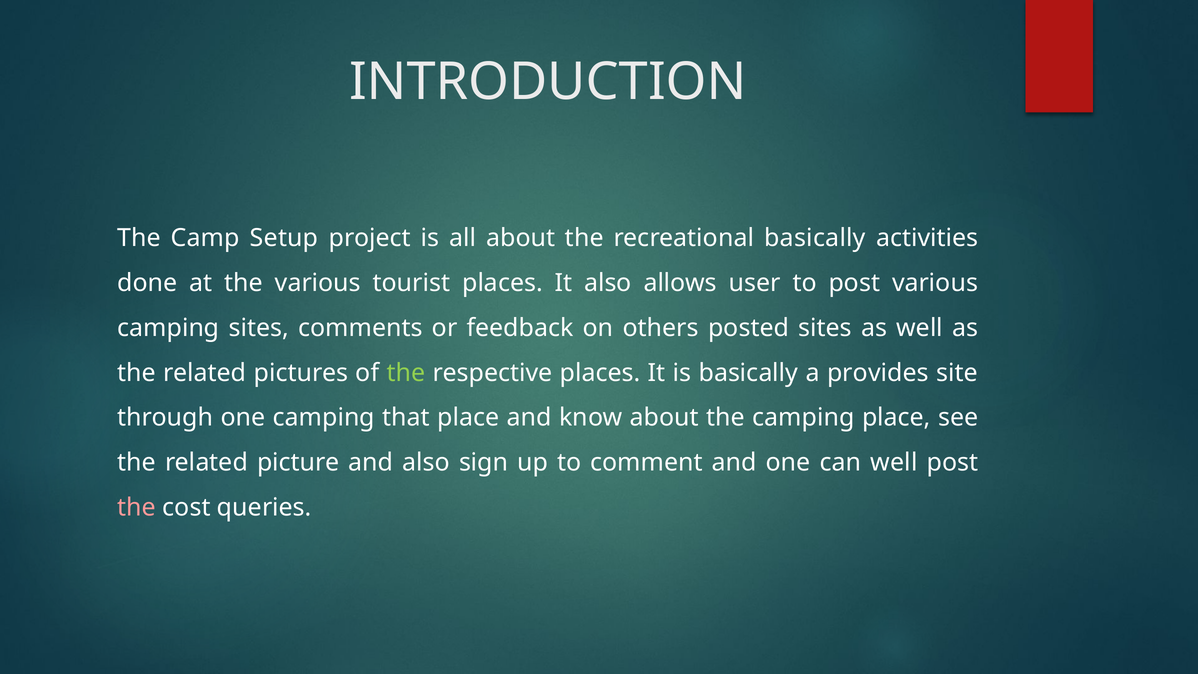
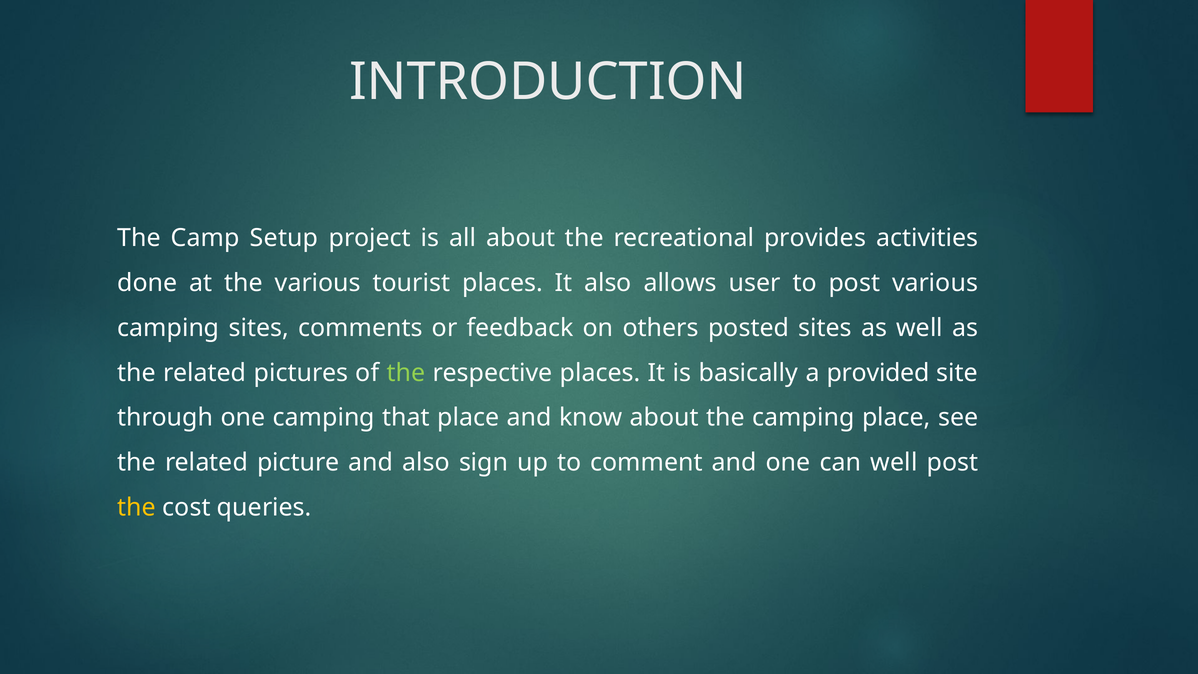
recreational basically: basically -> provides (815, 238)
provides: provides -> provided (878, 373)
the colour: pink -> yellow (137, 507)
